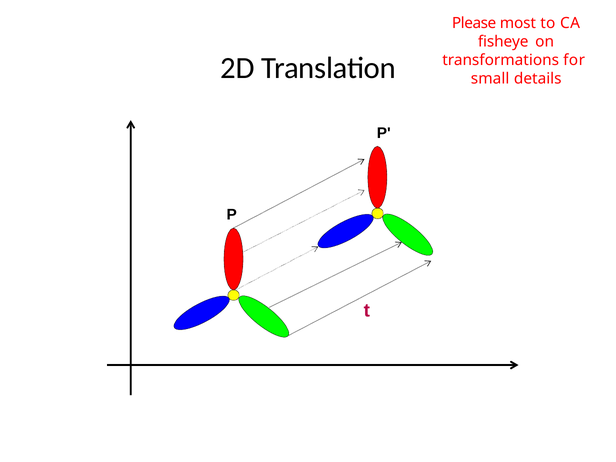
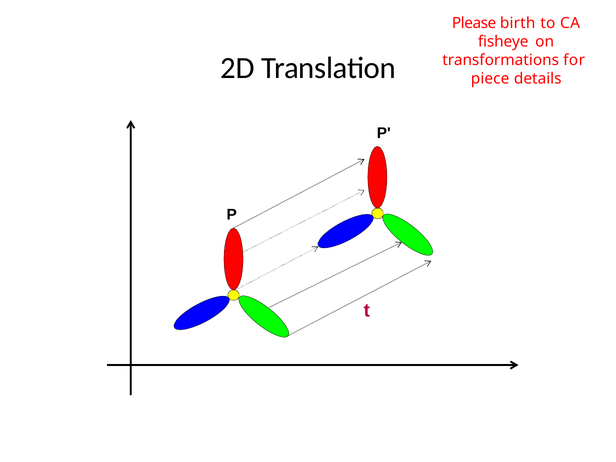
most: most -> birth (518, 23)
small: small -> piece (490, 79)
